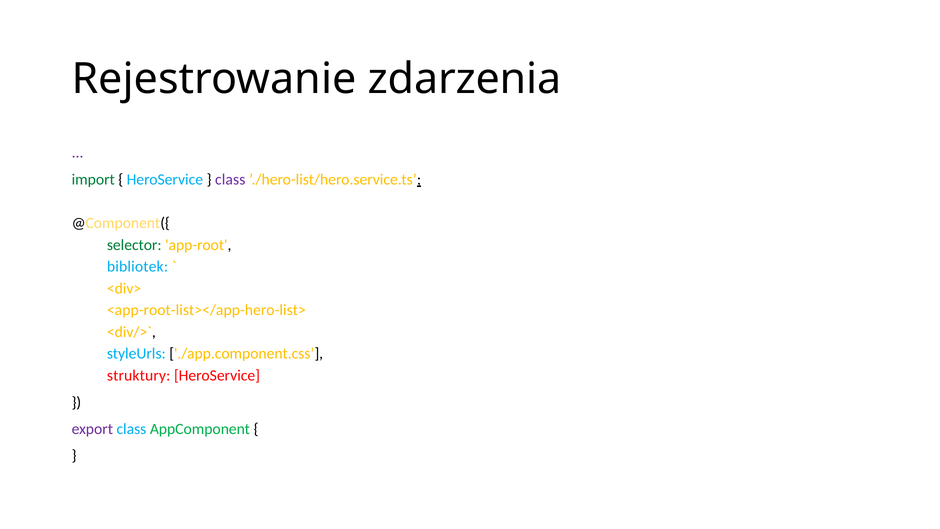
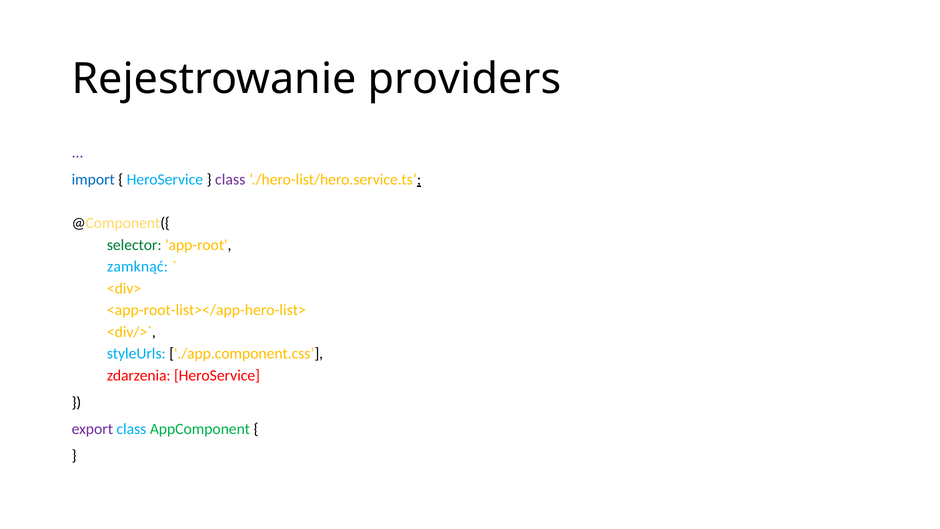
zdarzenia: zdarzenia -> providers (464, 79)
import colour: green -> blue (93, 179)
bibliotek: bibliotek -> zamknąć (137, 267)
struktury: struktury -> zdarzenia (139, 375)
